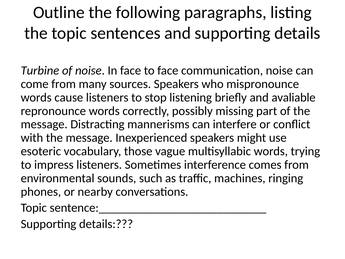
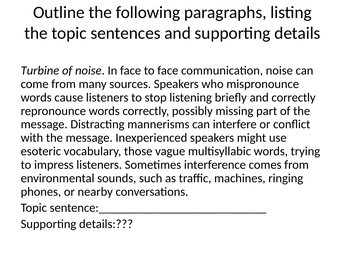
and avaliable: avaliable -> correctly (294, 97)
